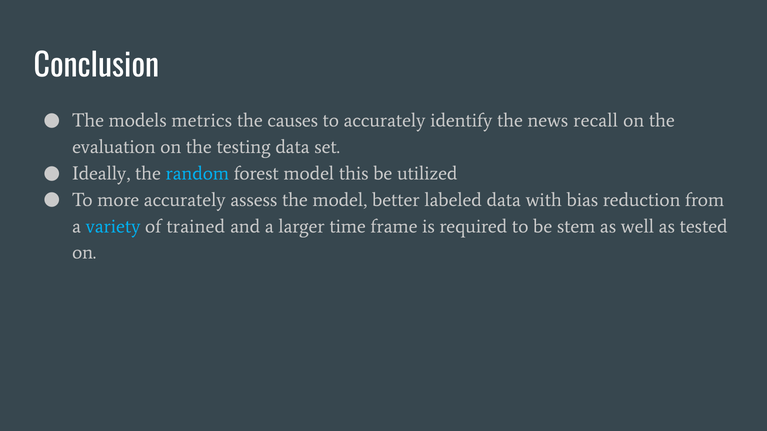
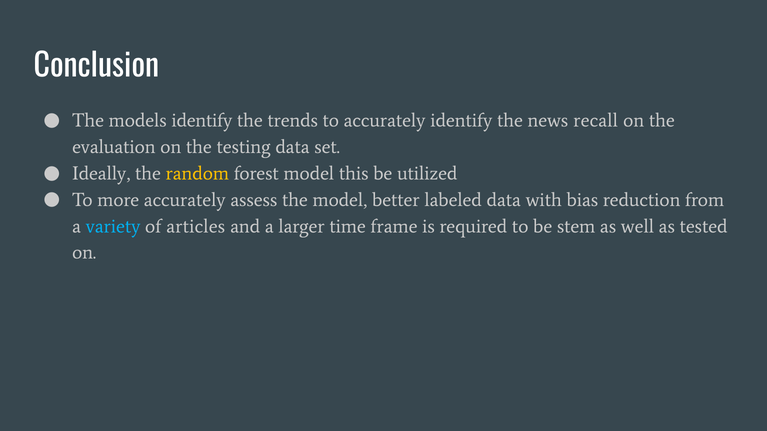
models metrics: metrics -> identify (202, 121)
causes: causes -> trends (293, 121)
random colour: light blue -> yellow (197, 174)
trained: trained -> articles (196, 226)
